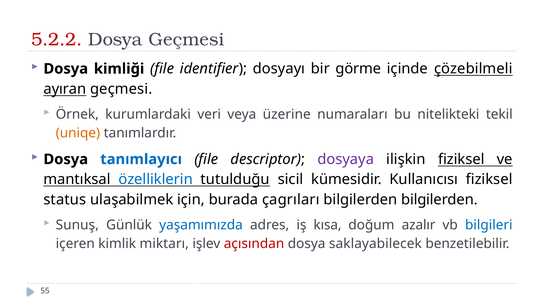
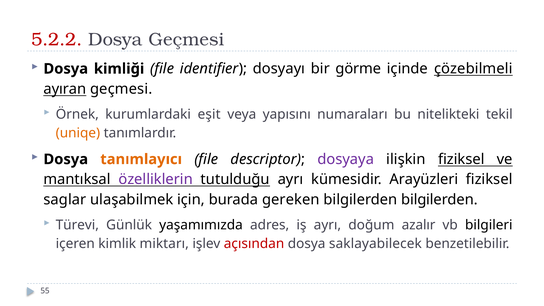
veri: veri -> eşit (209, 114)
üzerine: üzerine -> yapısını (287, 114)
tanımlayıcı colour: blue -> orange (141, 159)
özelliklerin colour: blue -> purple (156, 179)
tutulduğu sicil: sicil -> ayrı (291, 179)
Kullanıcısı: Kullanıcısı -> Arayüzleri (424, 179)
status: status -> saglar (65, 200)
çagrıları: çagrıları -> gereken (291, 200)
Sunuş: Sunuş -> Türevi (77, 225)
yaşamımızda colour: blue -> black (201, 225)
iş kısa: kısa -> ayrı (327, 225)
bilgileri colour: blue -> black (489, 225)
